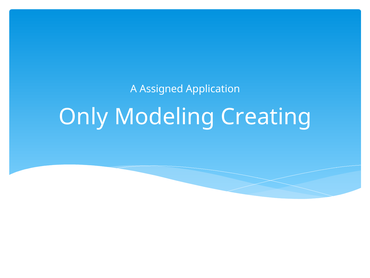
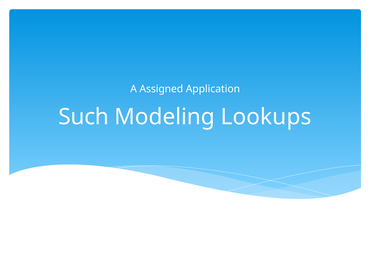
Only: Only -> Such (84, 117)
Creating: Creating -> Lookups (266, 117)
